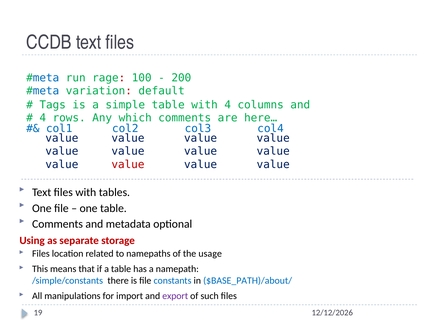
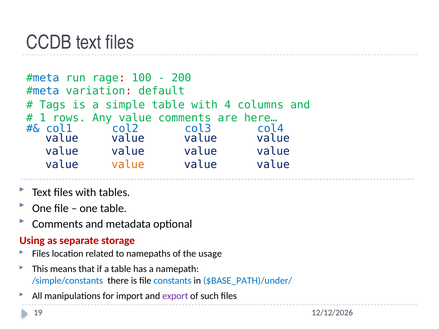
4: 4 -> 1 (43, 118)
Any which: which -> value (135, 118)
value colour: red -> orange (128, 165)
$BASE_PATH)/about/: $BASE_PATH)/about/ -> $BASE_PATH)/under/ (248, 281)
